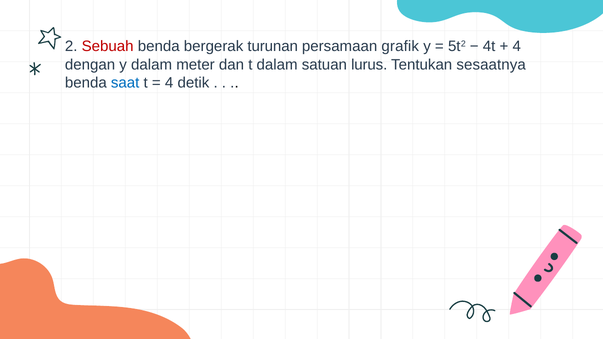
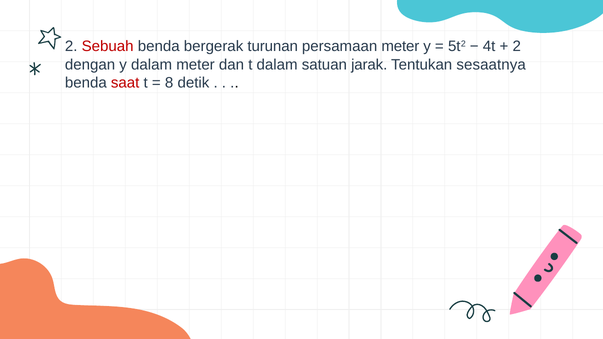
persamaan grafik: grafik -> meter (400, 47)
4: 4 -> 2 (517, 47)
lurus: lurus -> jarak (369, 65)
saat colour: blue -> red (125, 83)
4: 4 -> 8 (169, 83)
